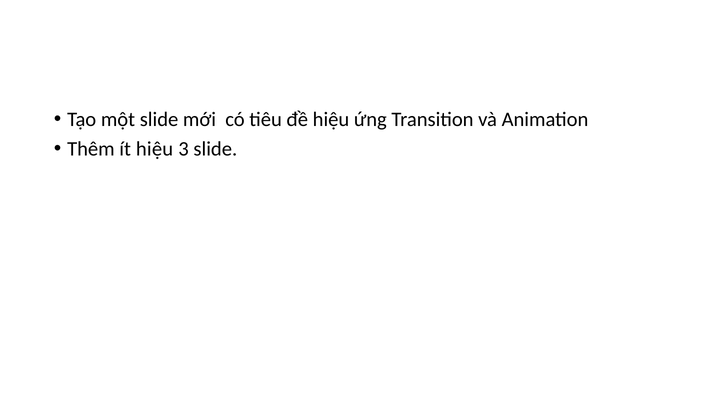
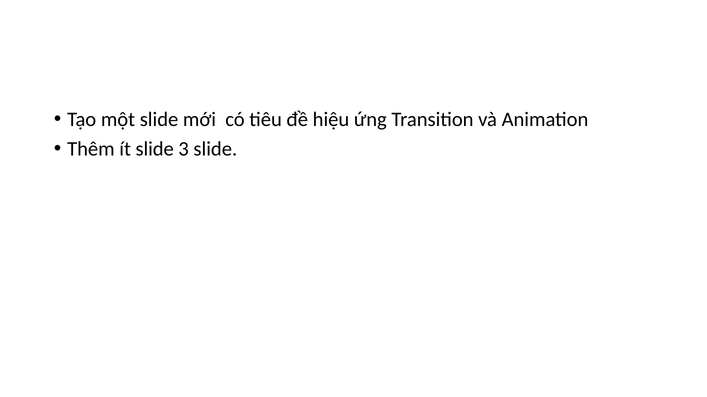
ít hiệu: hiệu -> slide (155, 149)
